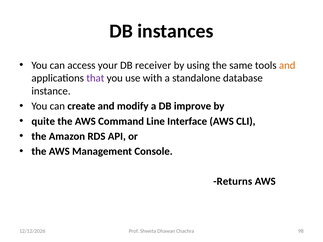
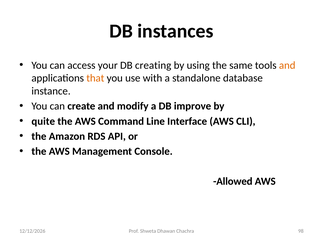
receiver: receiver -> creating (153, 65)
that colour: purple -> orange (95, 78)
Returns: Returns -> Allowed (233, 182)
